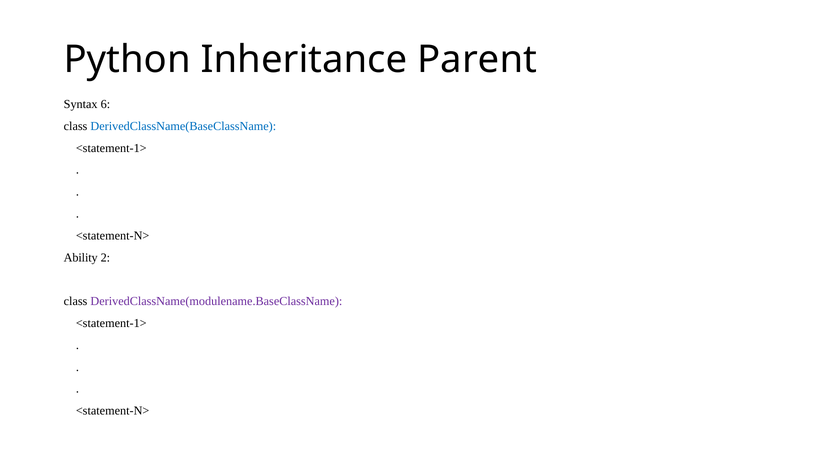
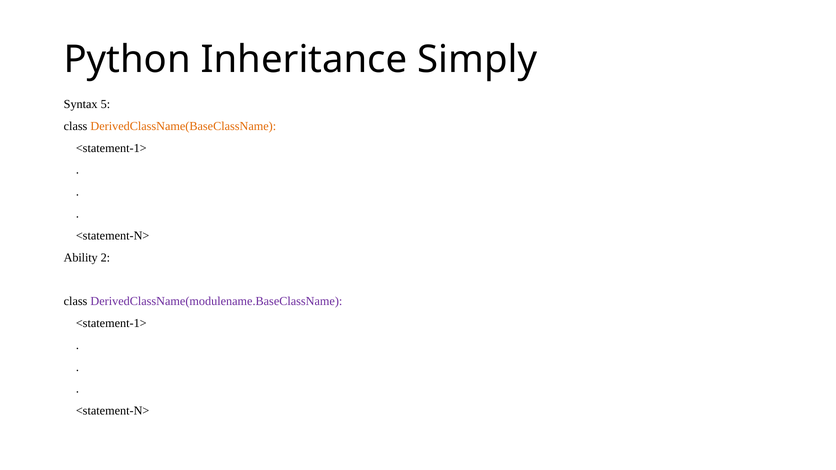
Parent: Parent -> Simply (477, 60)
6: 6 -> 5 (105, 104)
DerivedClassName(BaseClassName colour: blue -> orange (183, 126)
